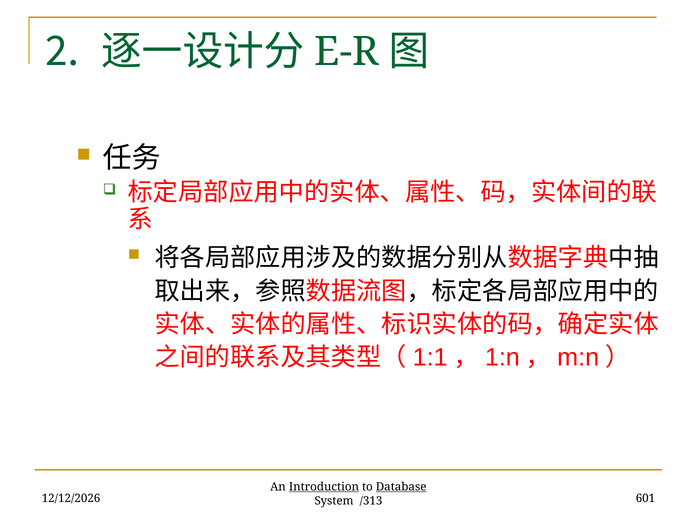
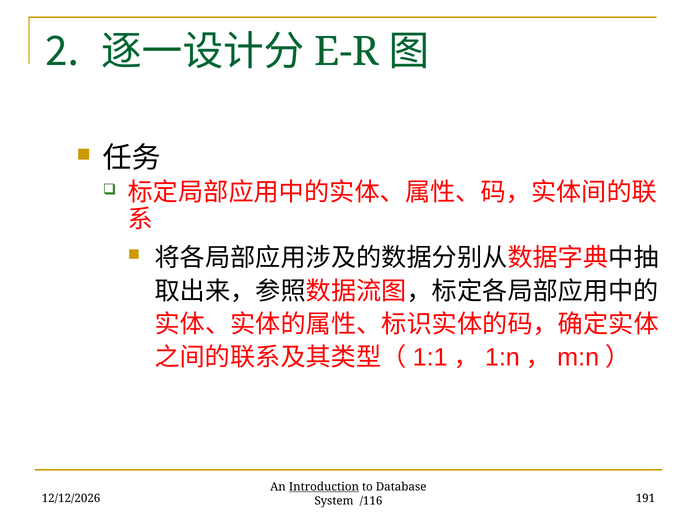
Database underline: present -> none (401, 488)
601: 601 -> 191 (645, 499)
/313: /313 -> /116 (371, 501)
